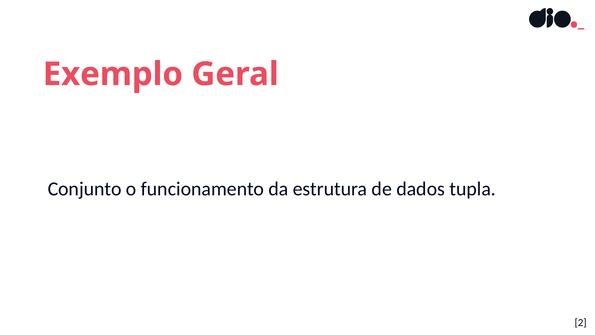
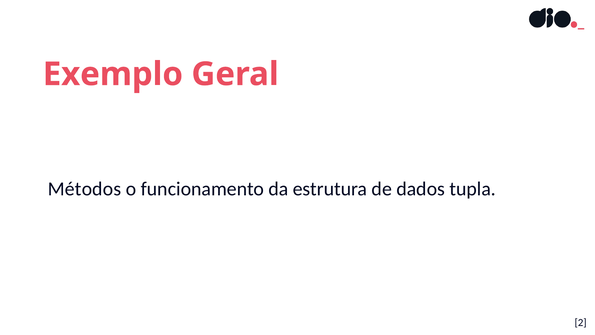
Conjunto: Conjunto -> Métodos (84, 189)
